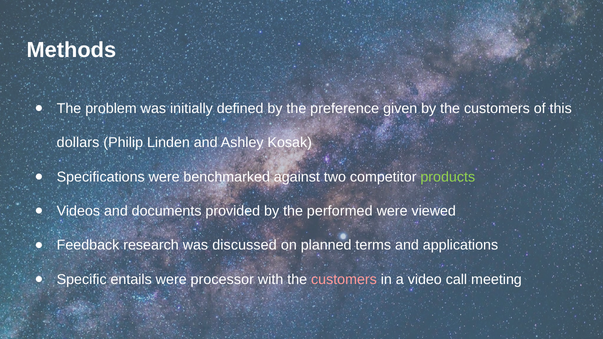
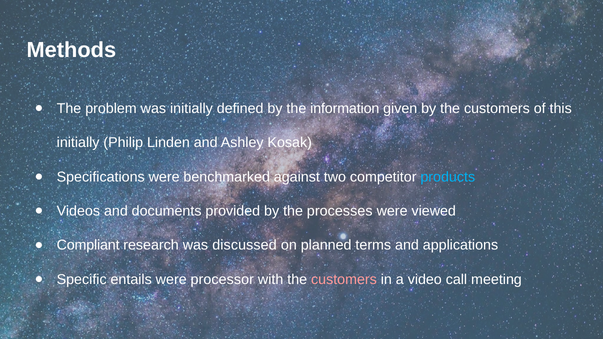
preference: preference -> information (345, 109)
dollars: dollars -> initially (78, 143)
products colour: light green -> light blue (448, 177)
performed: performed -> processes (340, 211)
Feedback: Feedback -> Compliant (88, 245)
